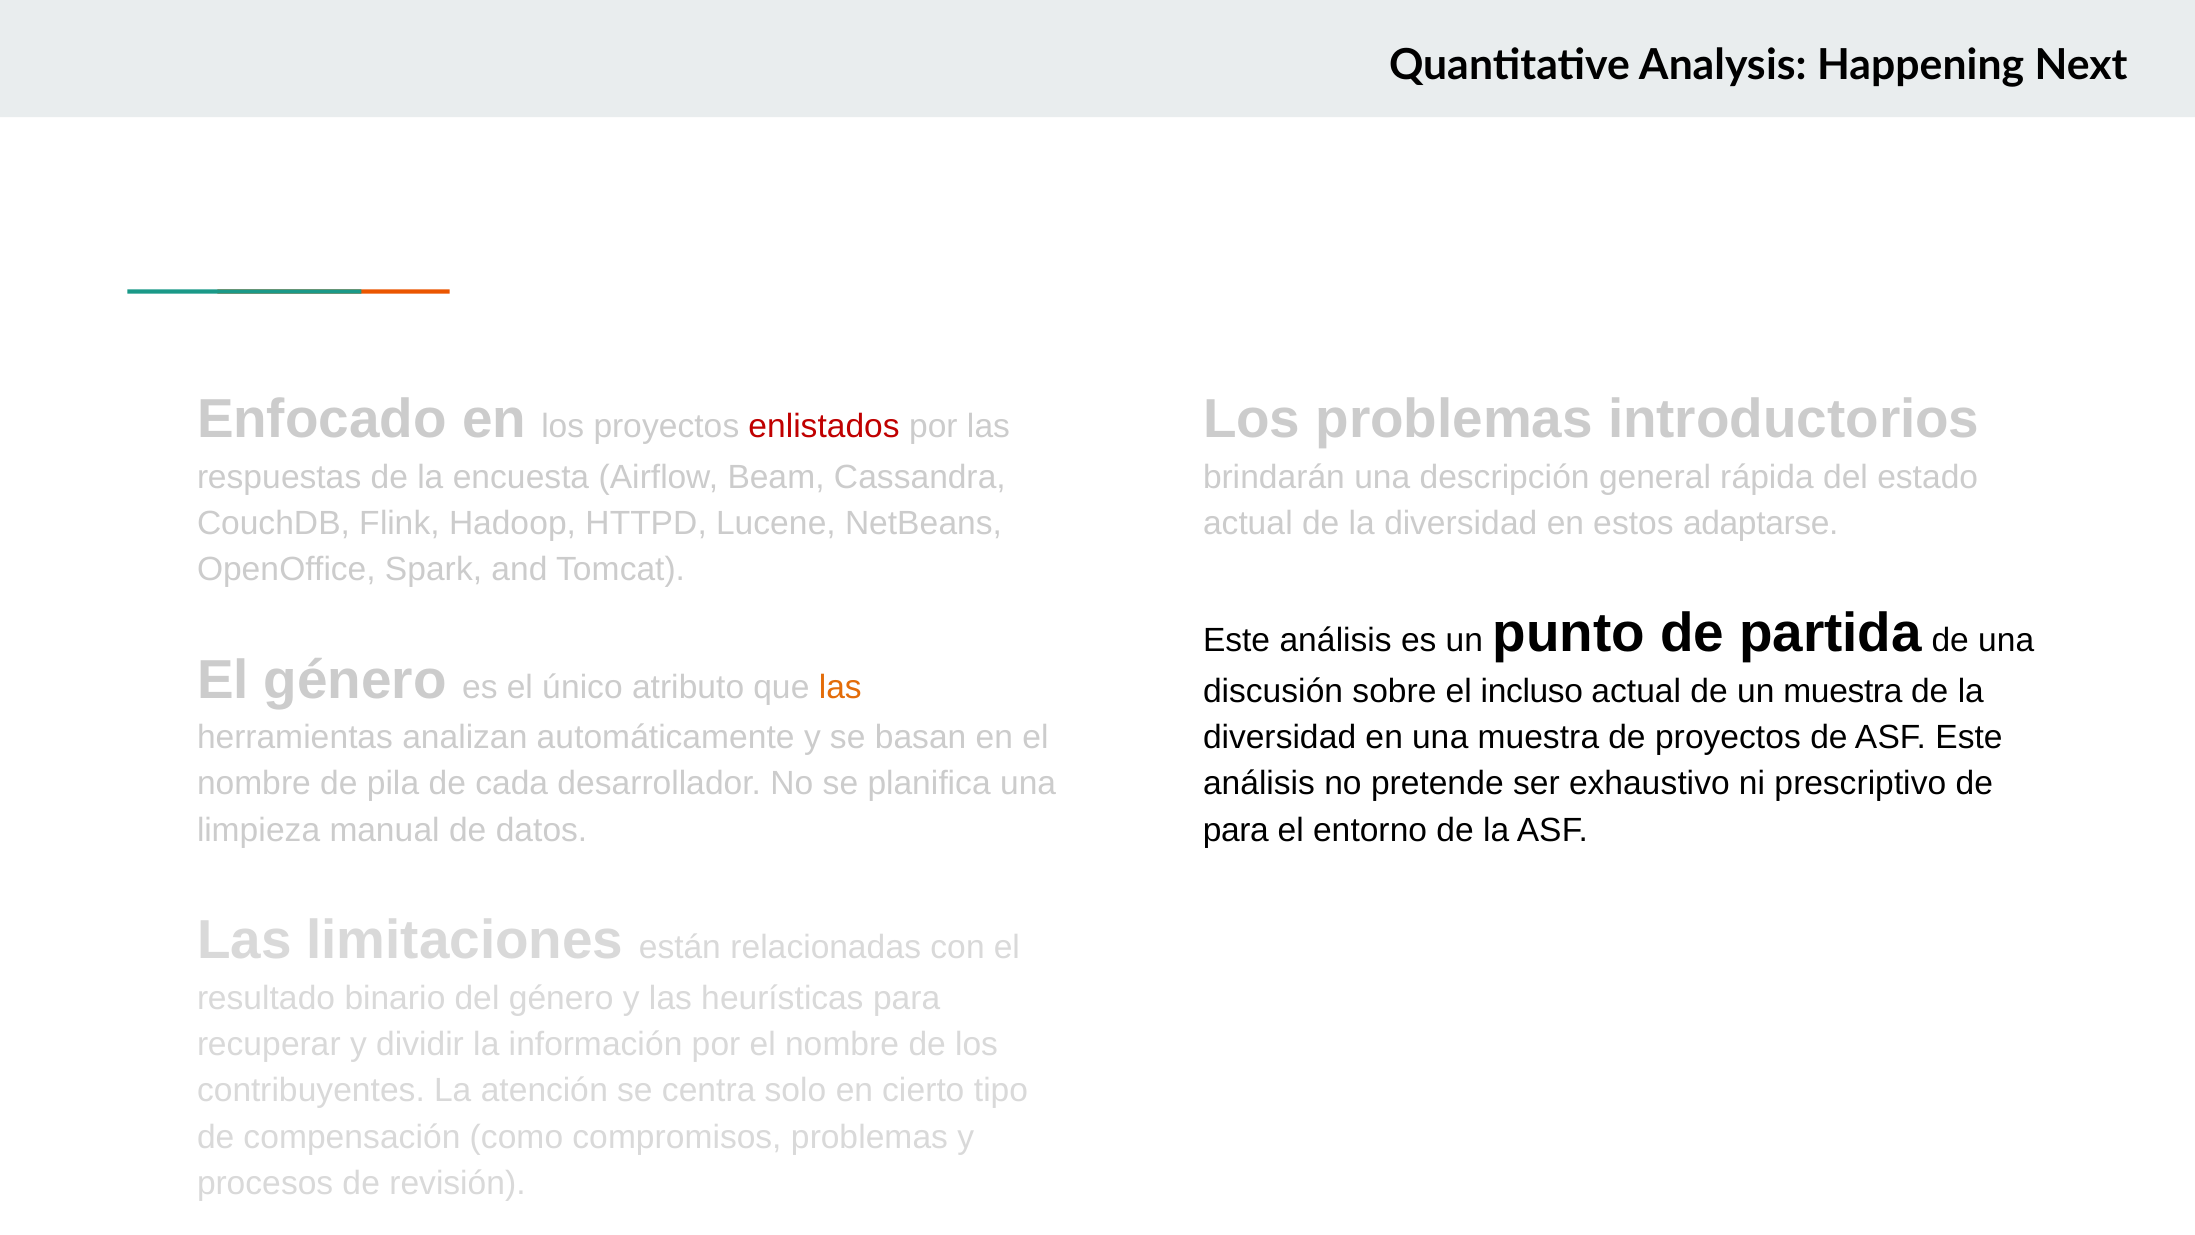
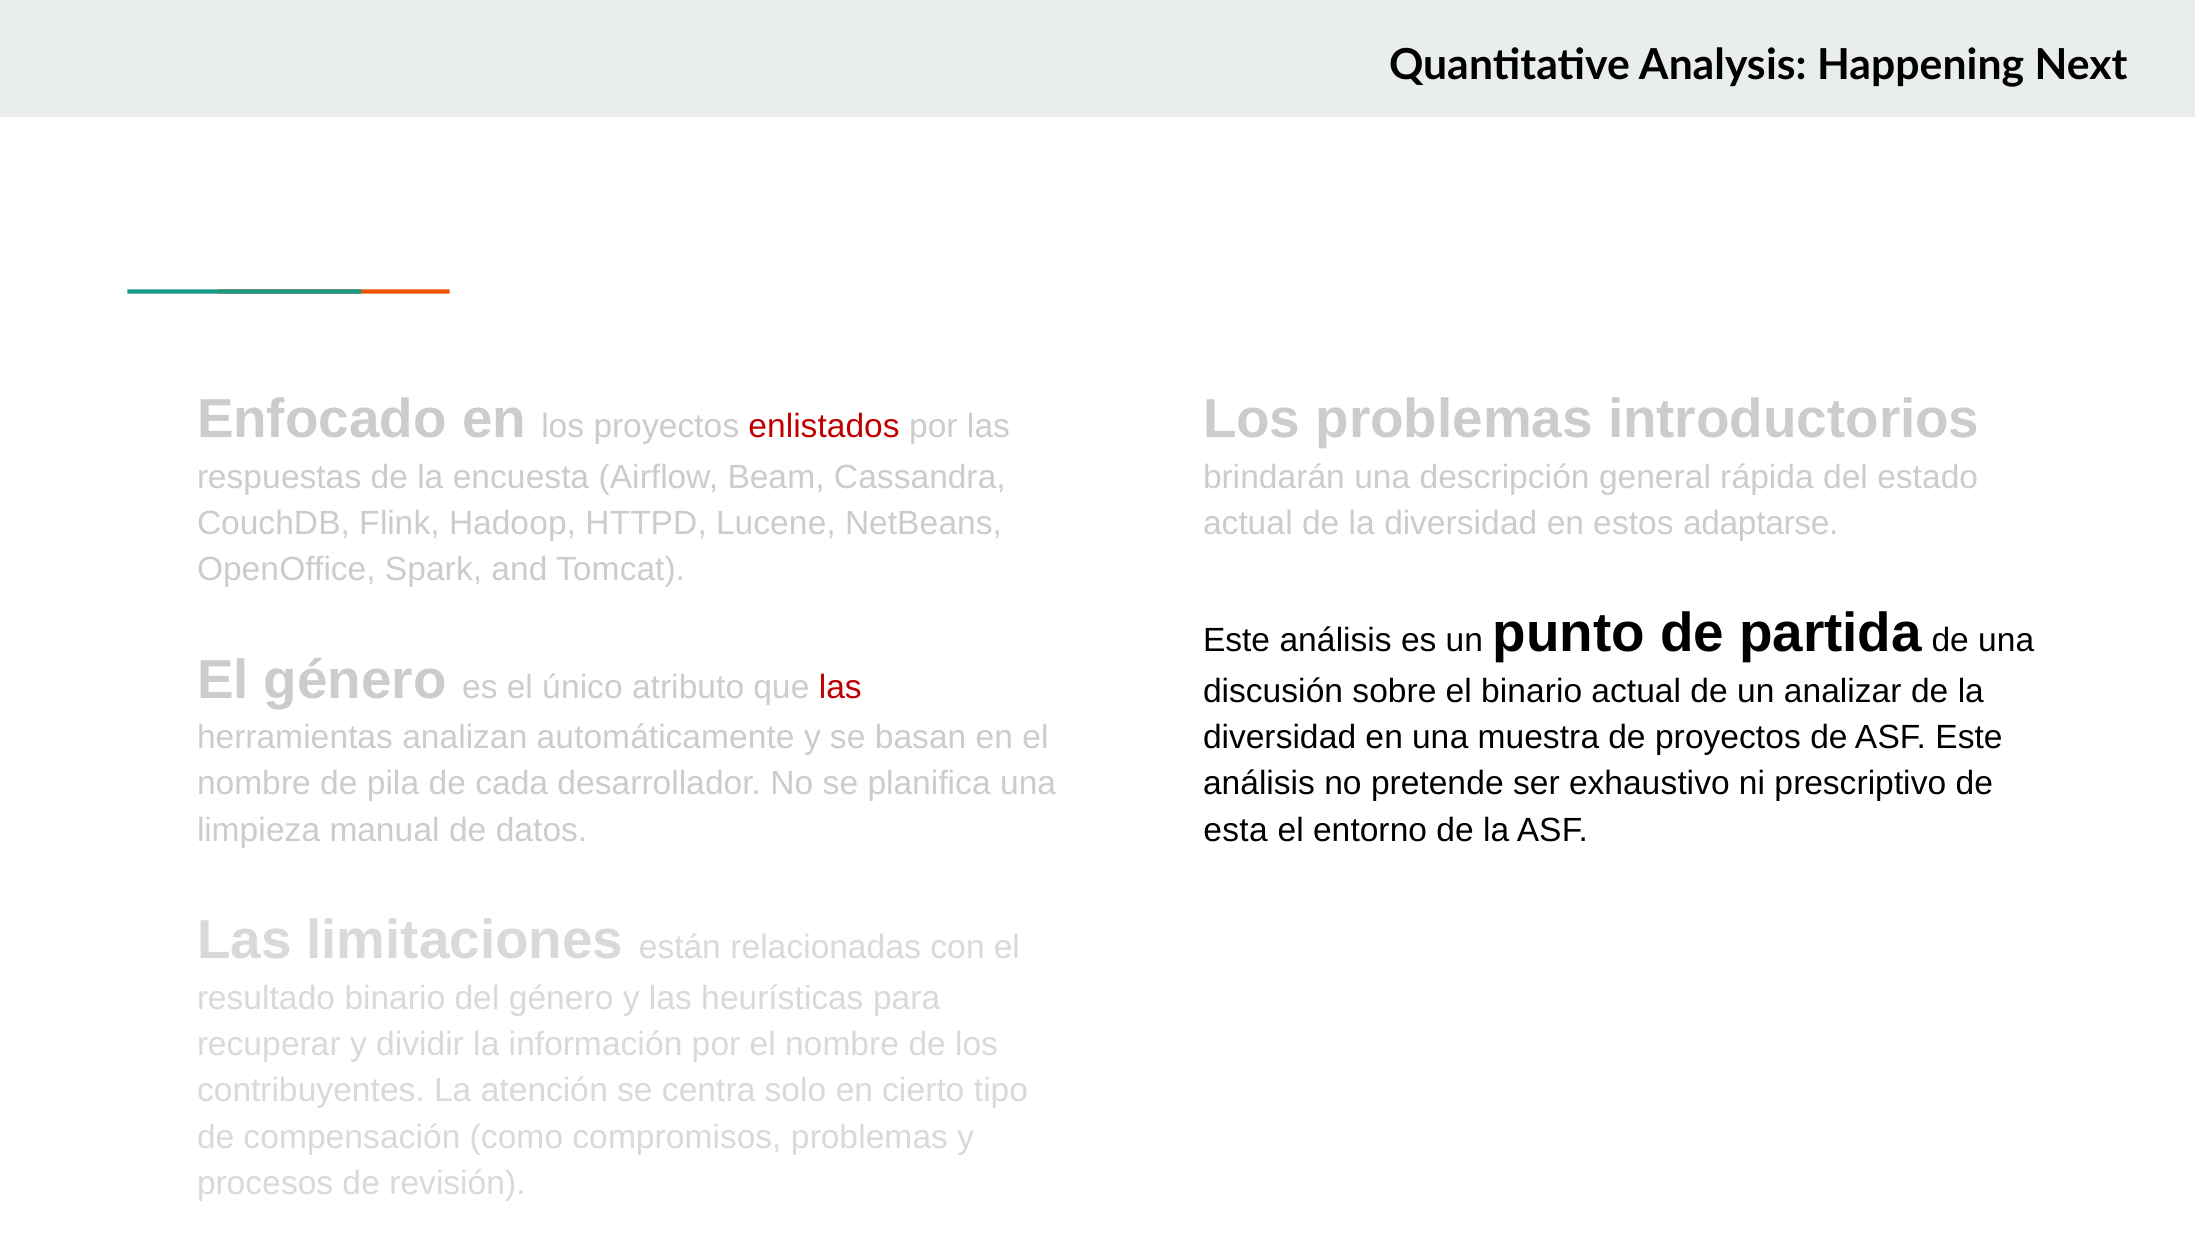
las colour: orange -> red (840, 687)
el incluso: incluso -> binario (1532, 691)
un muestra: muestra -> analizar (1843, 691)
para: para -> esta (1235, 830)
